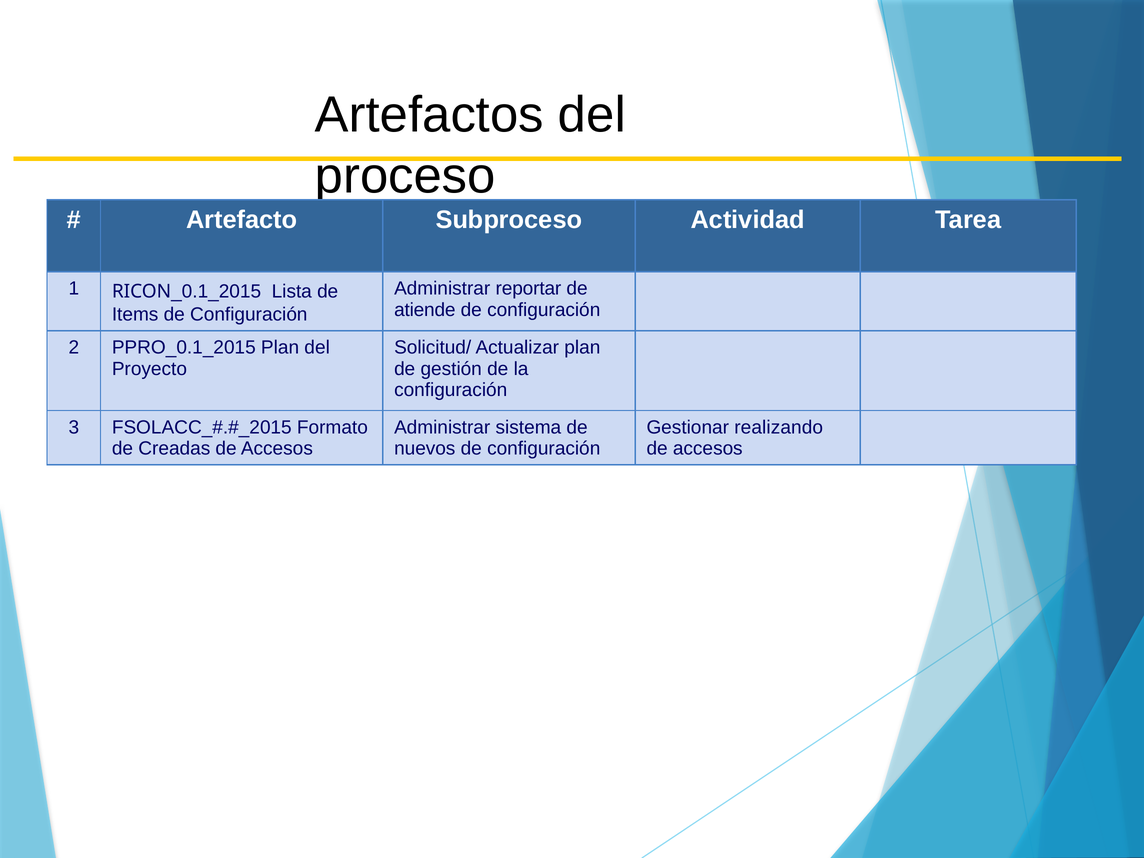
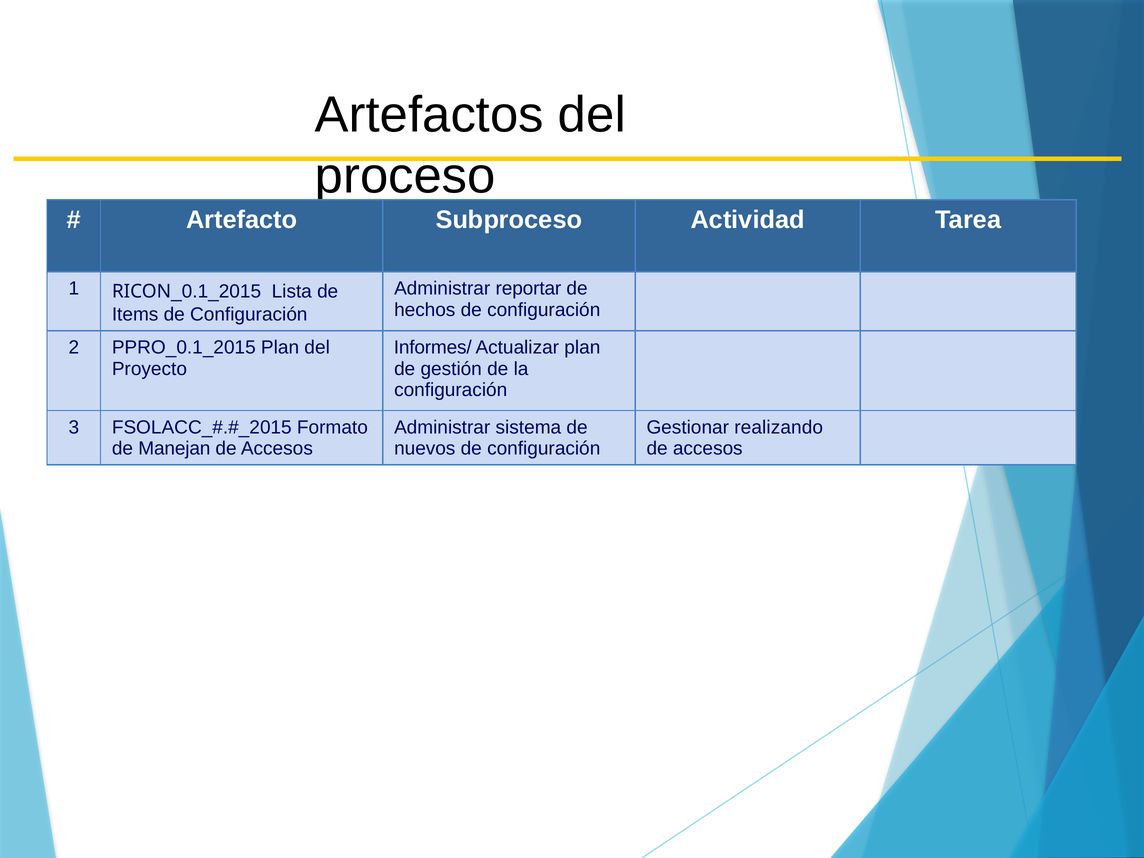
atiende: atiende -> hechos (425, 310)
Solicitud/: Solicitud/ -> Informes/ (433, 347)
Creadas: Creadas -> Manejan (174, 449)
